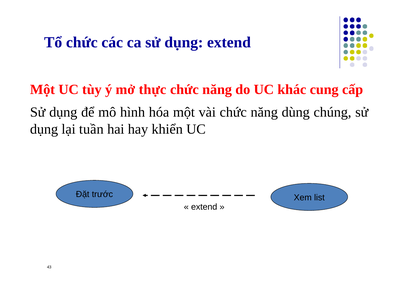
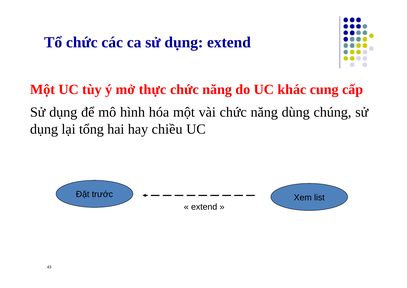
tuần: tuần -> tổng (91, 129)
khiển: khiển -> chiều (167, 129)
